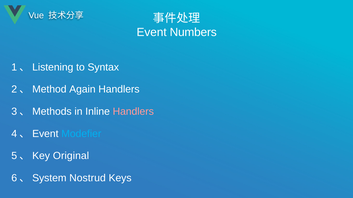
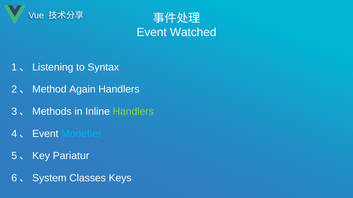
Numbers: Numbers -> Watched (193, 32)
Handlers colour: pink -> light green (133, 112)
Original: Original -> Pariatur (71, 156)
Nostrud: Nostrud -> Classes (88, 179)
